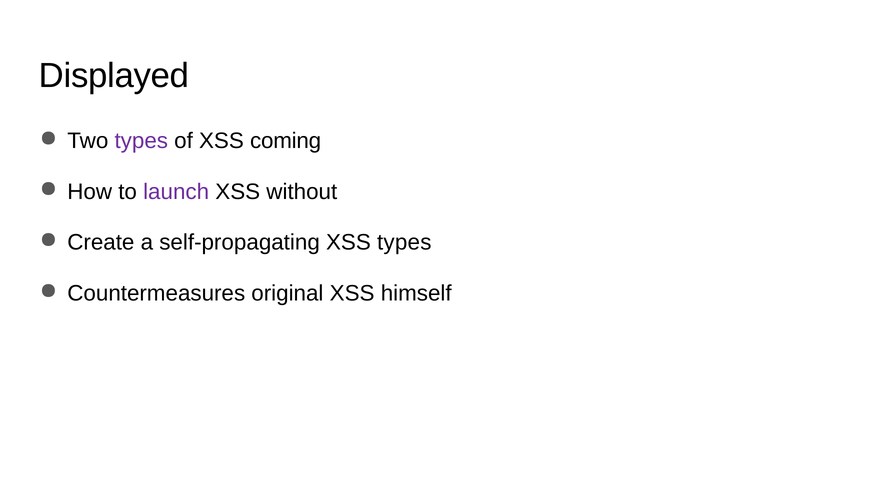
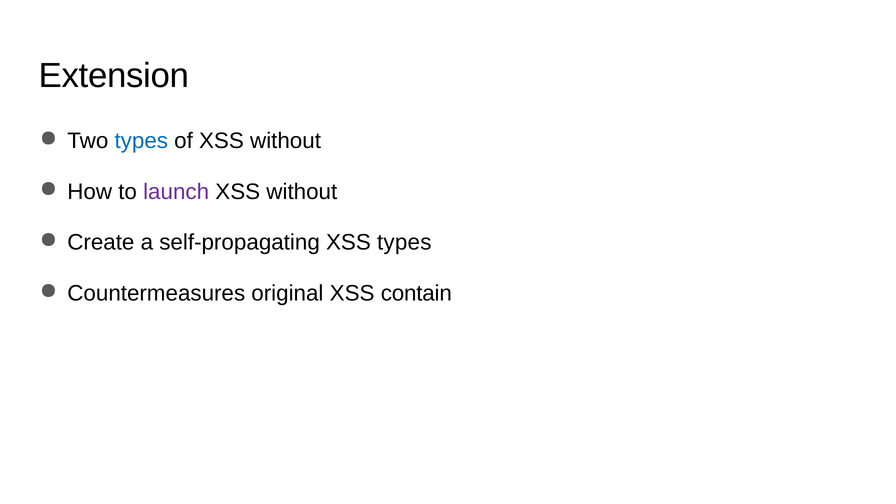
Displayed: Displayed -> Extension (114, 76)
types colour: purple -> blue (141, 141)
of XSS coming: coming -> without (286, 141)
himself: himself -> contain (416, 293)
